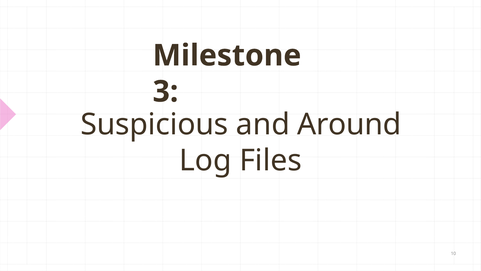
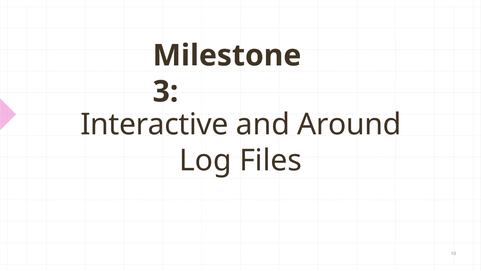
Suspicious: Suspicious -> Interactive (154, 124)
